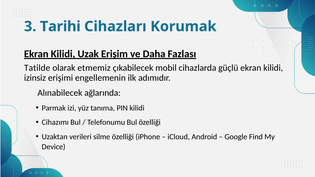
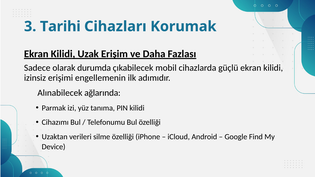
Tatilde: Tatilde -> Sadece (37, 68)
etmemiz: etmemiz -> durumda (94, 68)
